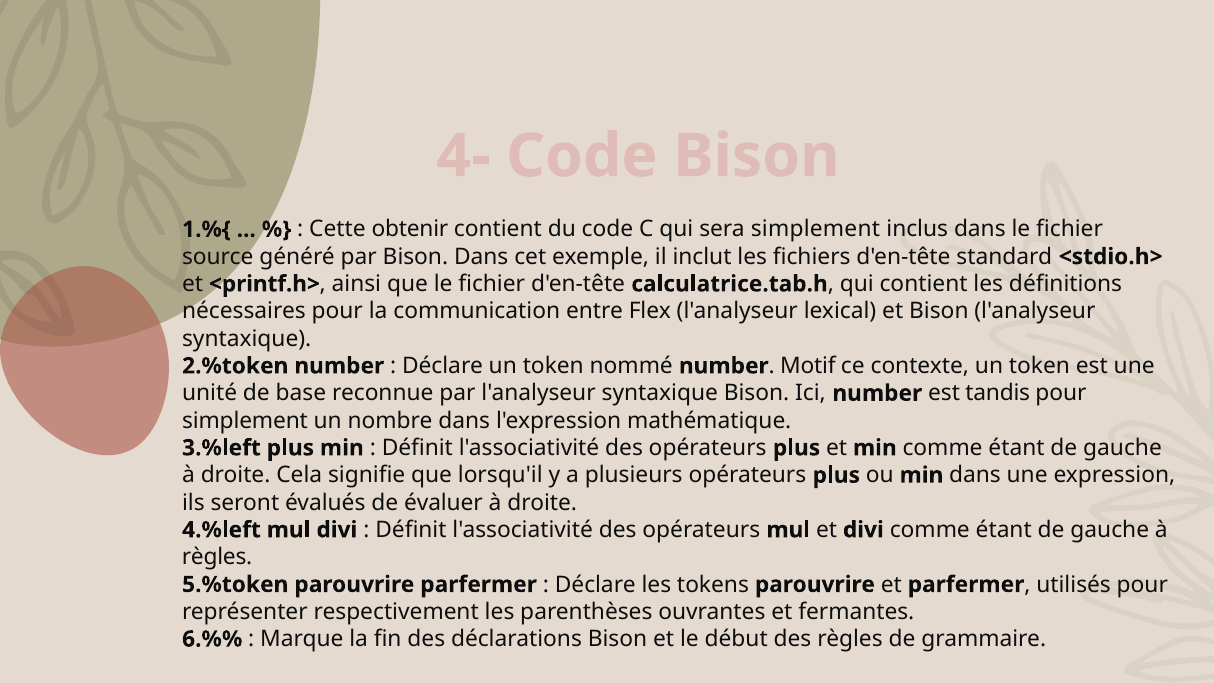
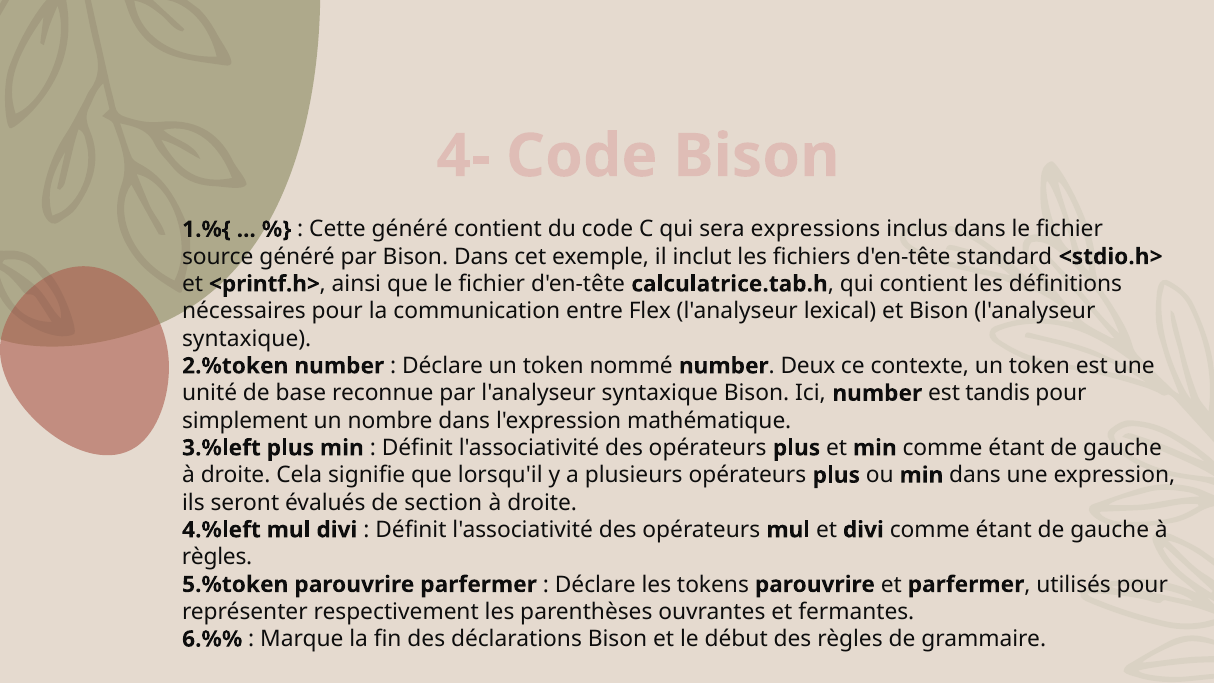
Cette obtenir: obtenir -> généré (410, 229)
sera simplement: simplement -> expressions (815, 229)
Motif: Motif -> Deux (808, 366)
évaluer: évaluer -> section (443, 502)
